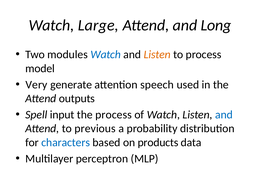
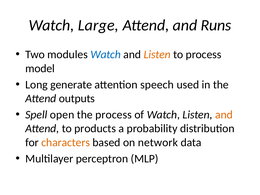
Long: Long -> Runs (216, 25)
Very: Very -> Long (37, 85)
input: input -> open (62, 115)
and colour: blue -> orange (224, 115)
previous: previous -> products (95, 129)
characters colour: blue -> orange (66, 142)
products: products -> network (158, 142)
